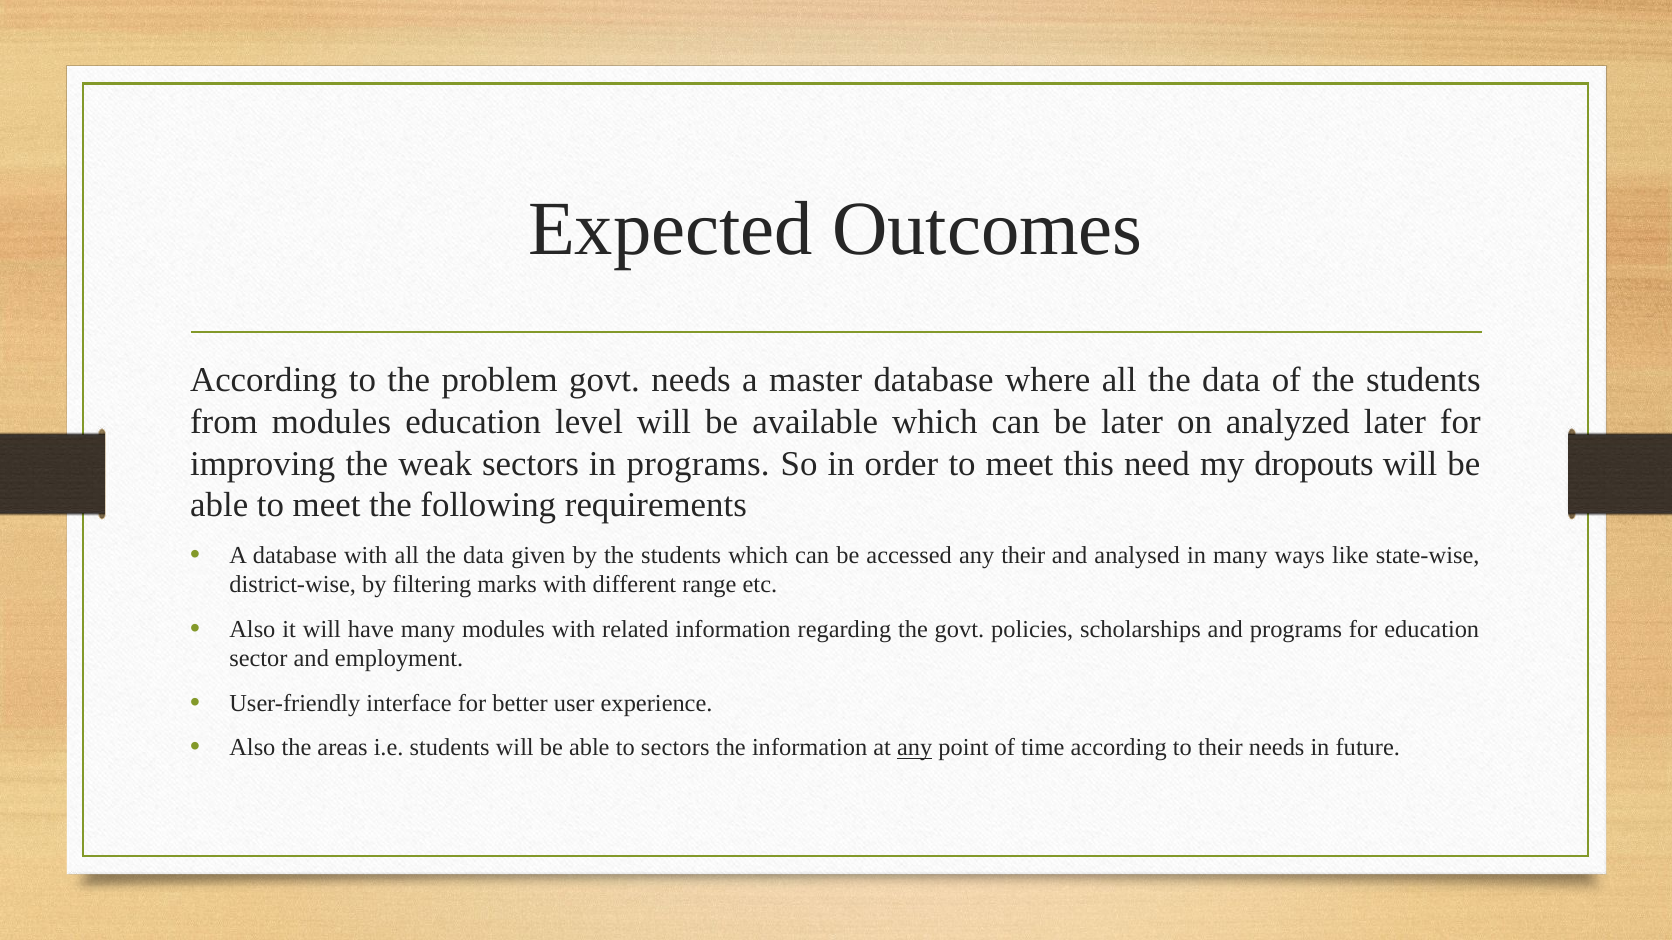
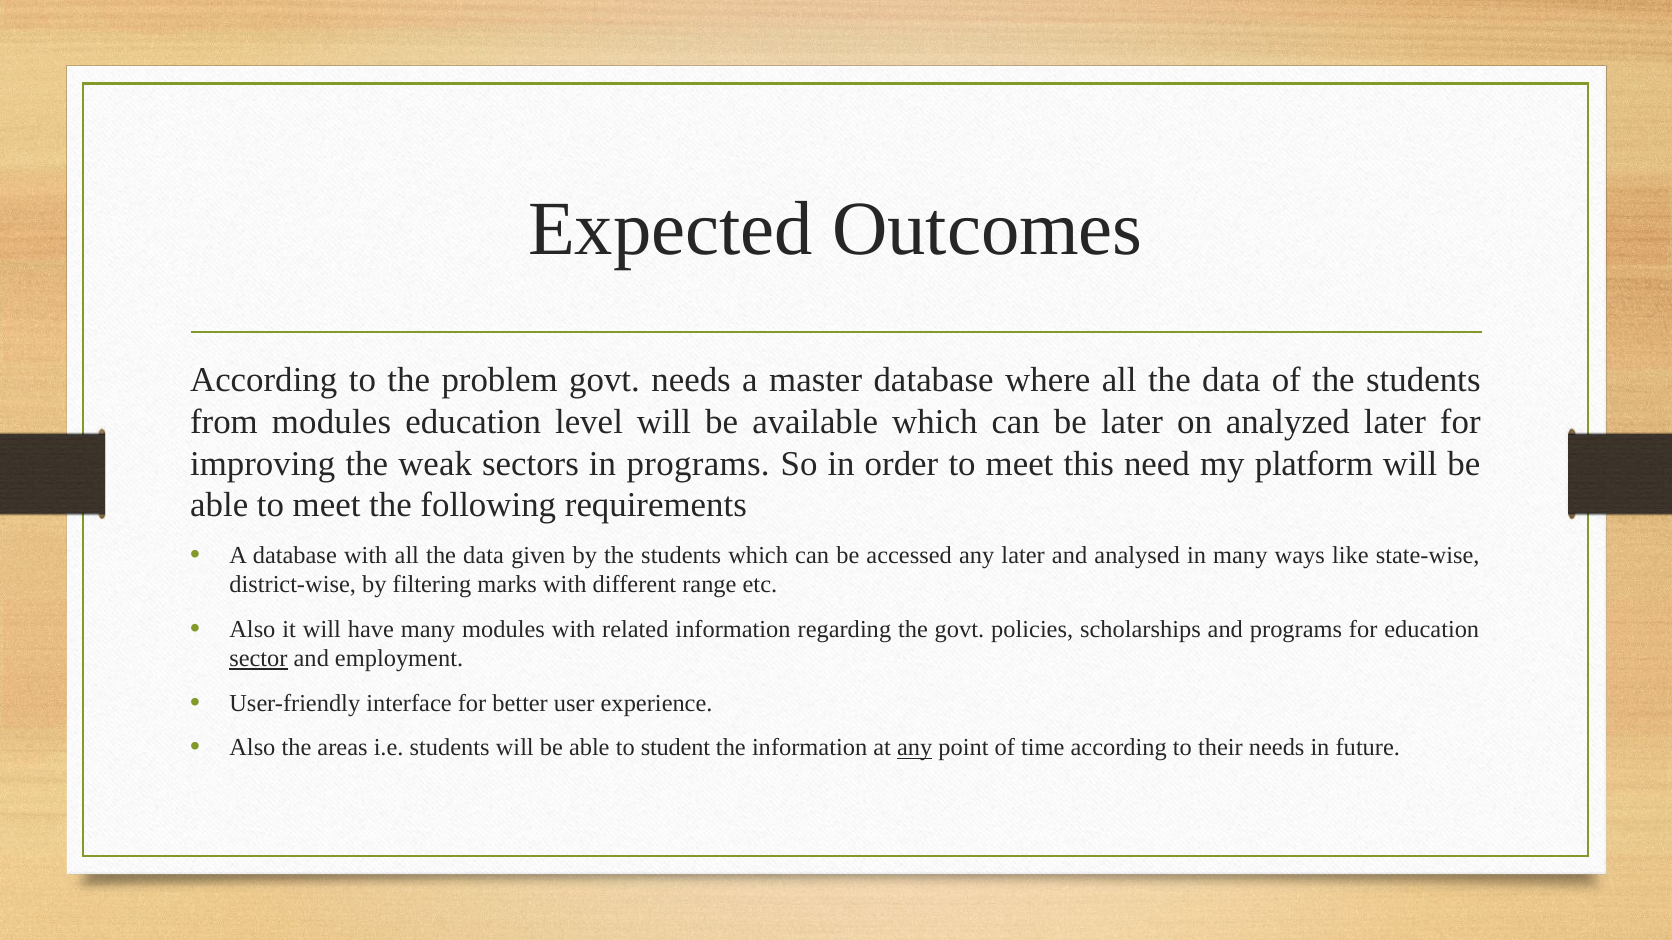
dropouts: dropouts -> platform (1314, 464)
any their: their -> later (1023, 556)
sector underline: none -> present (258, 659)
to sectors: sectors -> student (675, 748)
